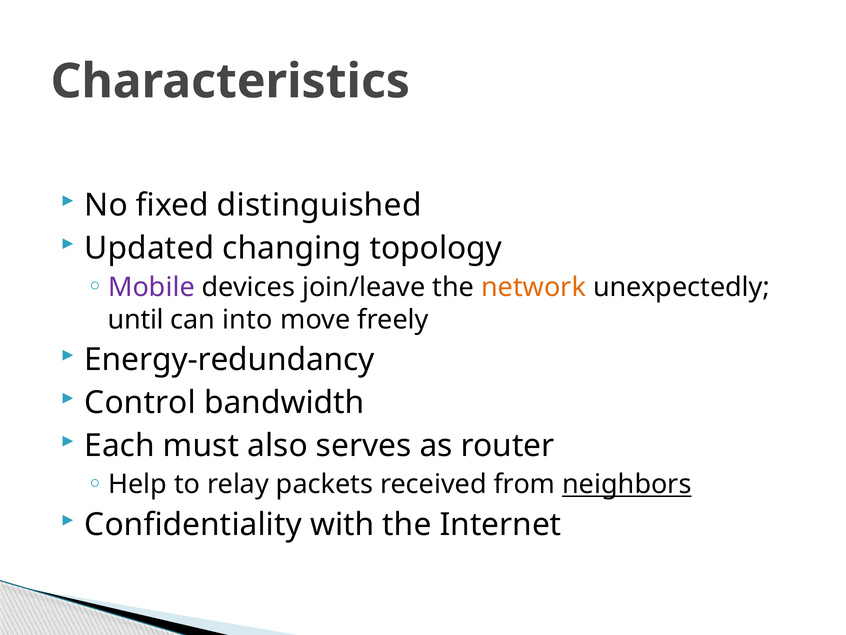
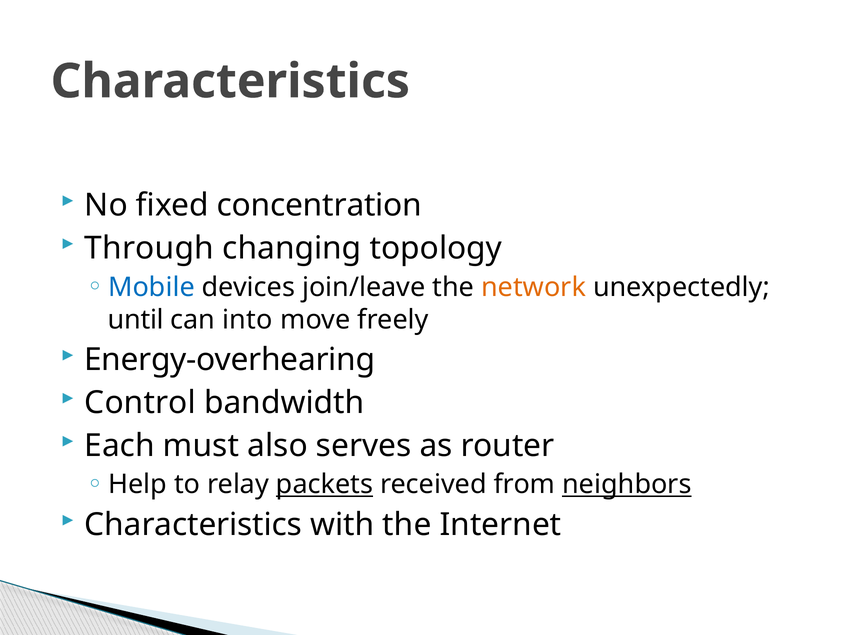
distinguished: distinguished -> concentration (319, 205)
Updated: Updated -> Through (149, 248)
Mobile colour: purple -> blue (151, 287)
Energy-redundancy: Energy-redundancy -> Energy-overhearing (230, 360)
packets underline: none -> present (324, 484)
Confidentiality: Confidentiality -> Characteristics (193, 524)
